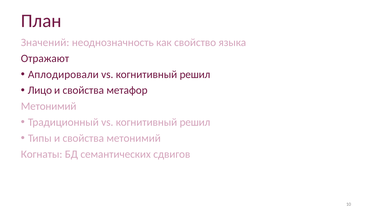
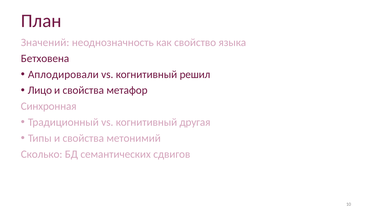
Отражают: Отражают -> Бетховена (45, 58)
Метонимий: Метонимий -> Синхронная (49, 106)
Традиционный vs когнитивный решил: решил -> другая (195, 122)
Когнаты: Когнаты -> Сколько (42, 154)
